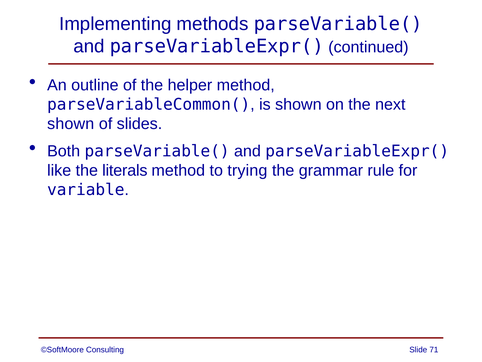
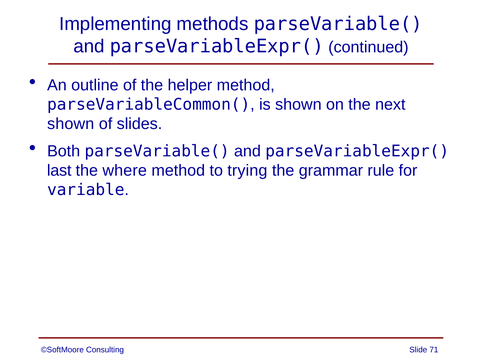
like: like -> last (59, 170)
literals: literals -> where (125, 170)
